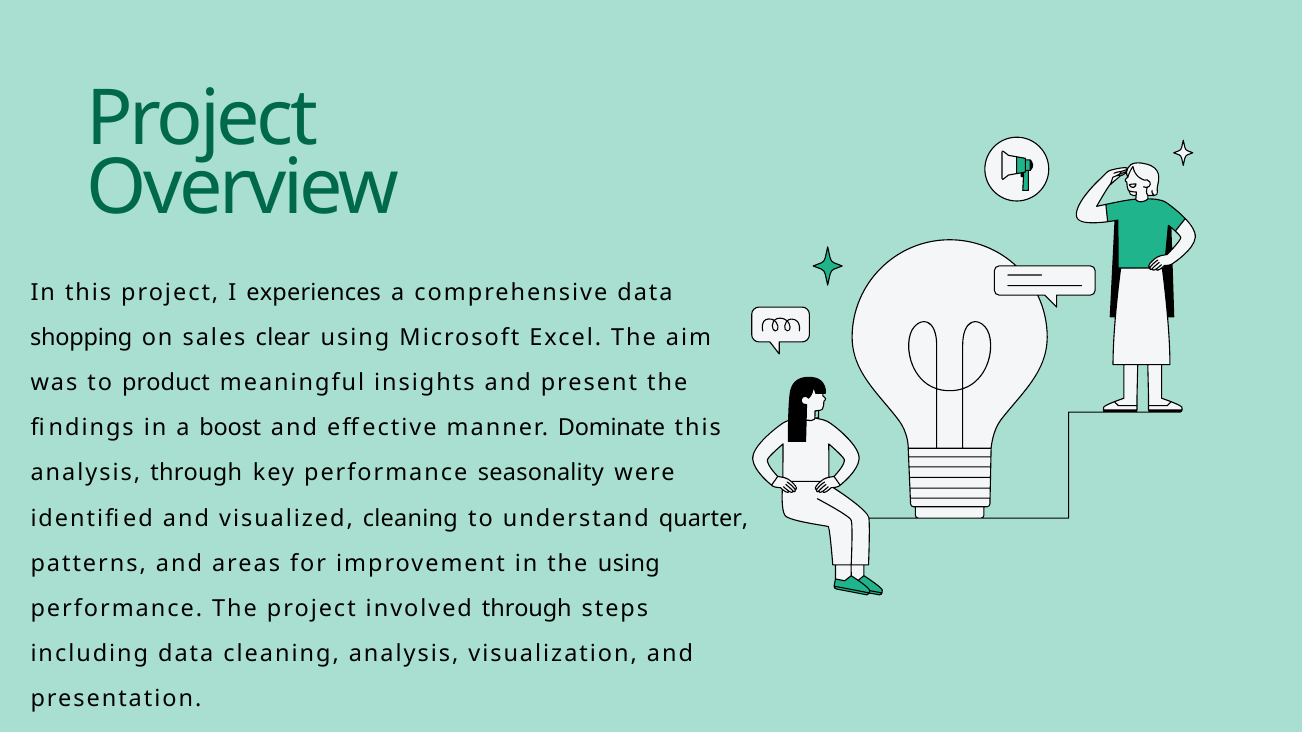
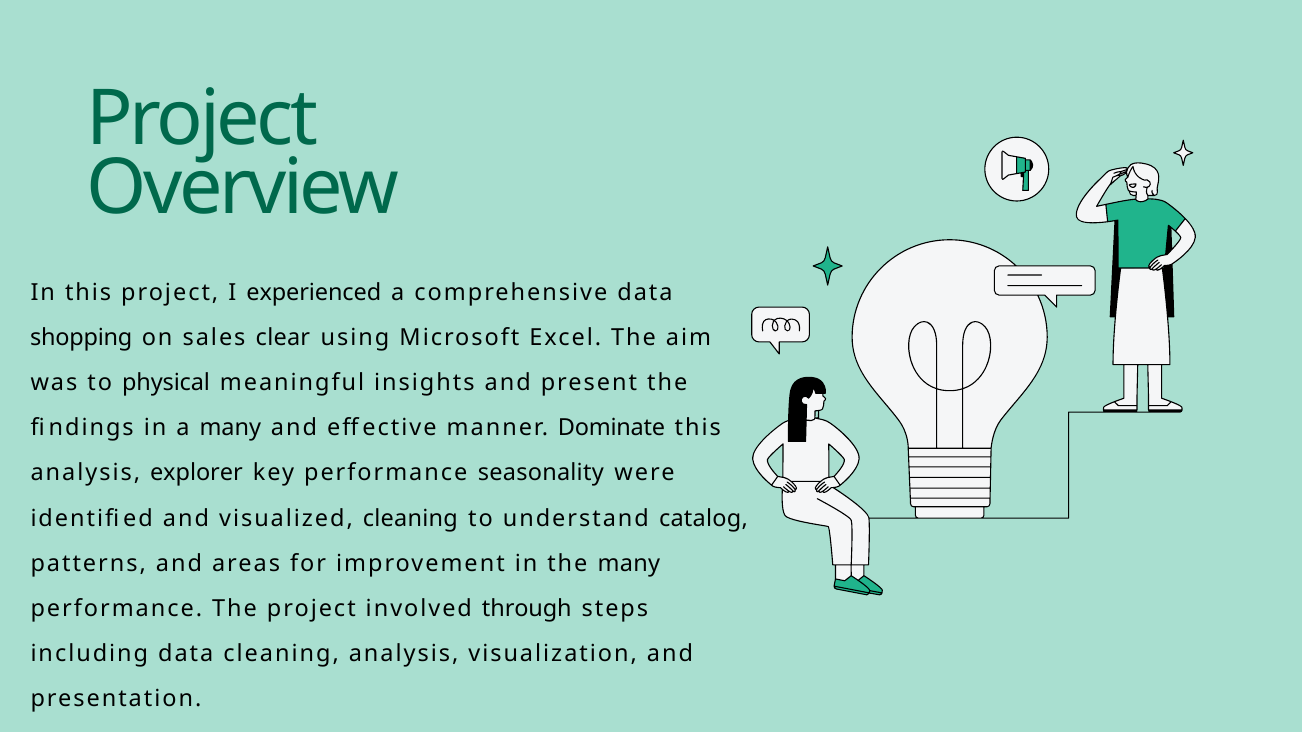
experiences: experiences -> experienced (314, 293)
product: product -> physical (166, 383)
a boost: boost -> many (230, 428)
analysis through: through -> explorer (196, 473)
quarter: quarter -> catalog (703, 519)
the using: using -> many (629, 564)
